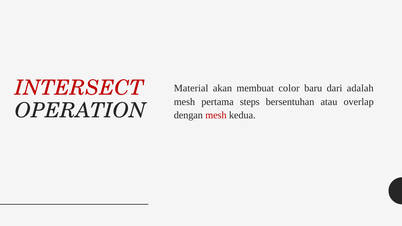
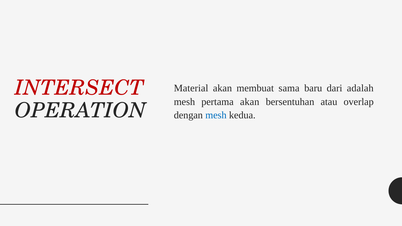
color: color -> sama (289, 88)
pertama steps: steps -> akan (250, 102)
mesh colour: red -> blue (216, 115)
